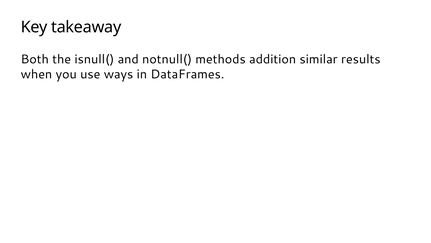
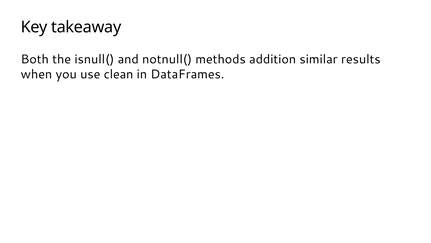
ways: ways -> clean (119, 74)
